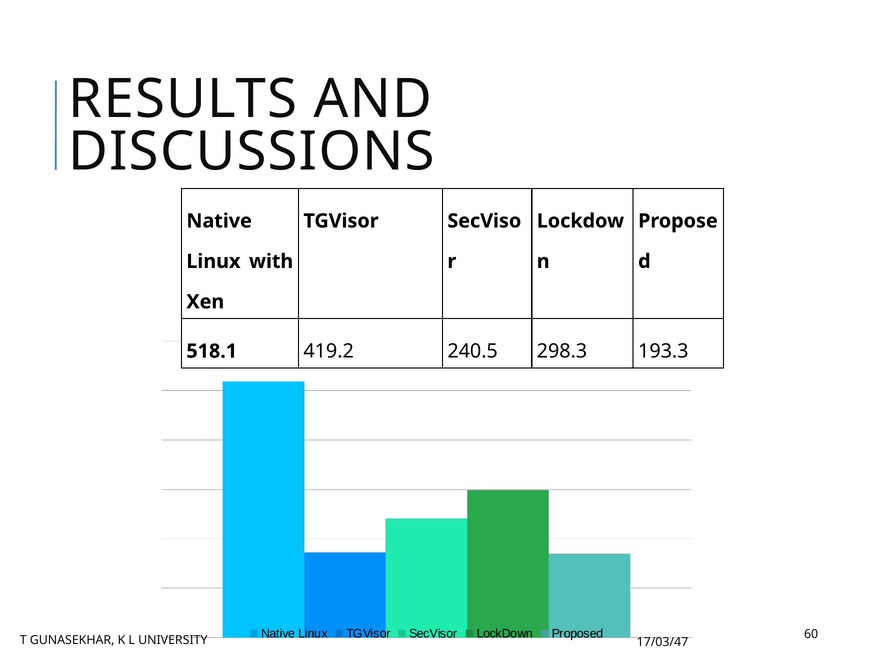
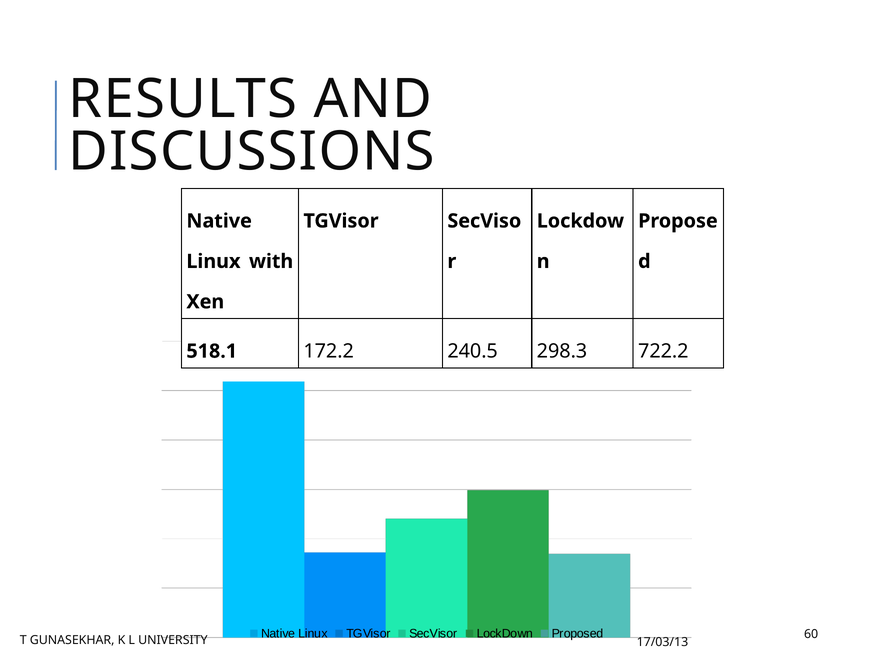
419.2: 419.2 -> 172.2 (329, 351)
193.3: 193.3 -> 722.2 (663, 351)
17/03/47: 17/03/47 -> 17/03/13 (662, 642)
